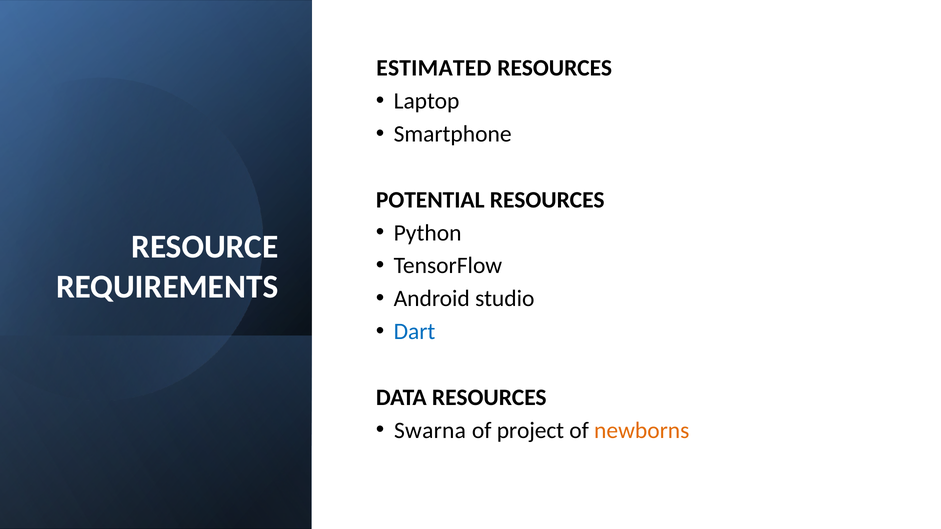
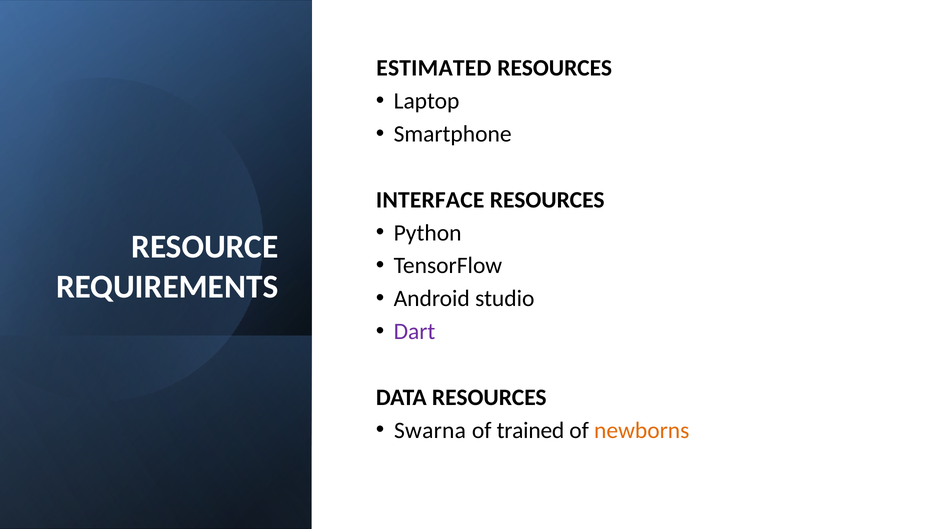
POTENTIAL: POTENTIAL -> INTERFACE (430, 200)
Dart colour: blue -> purple (414, 332)
project: project -> trained (530, 431)
